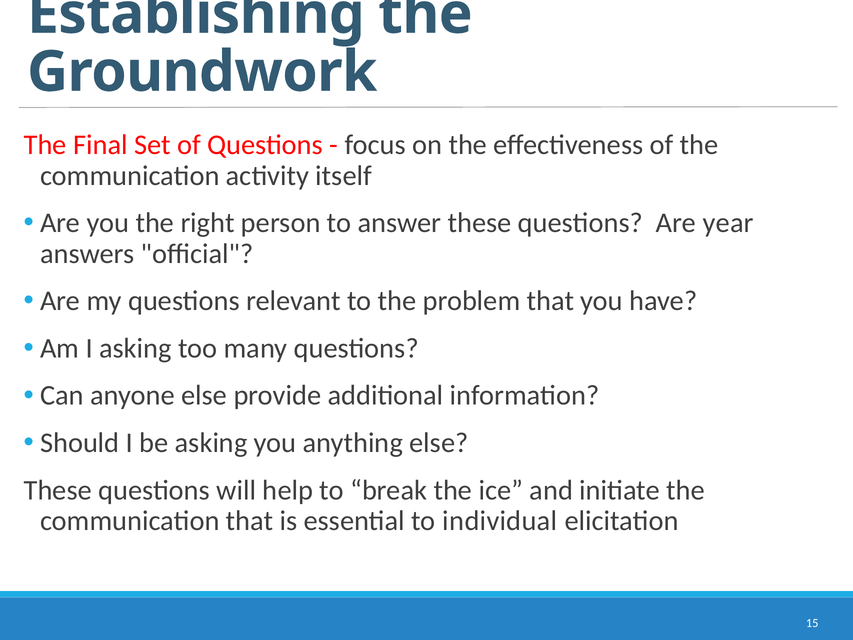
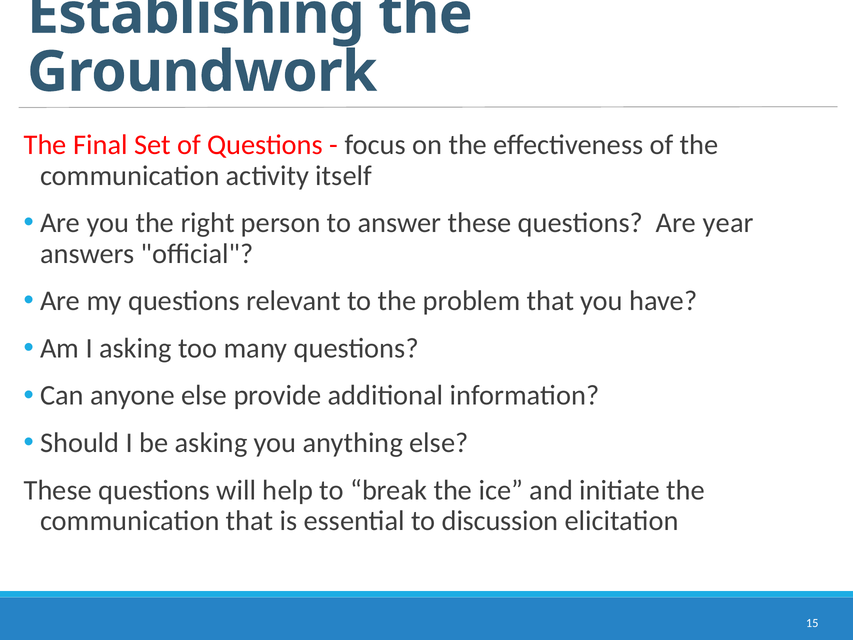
individual: individual -> discussion (500, 521)
